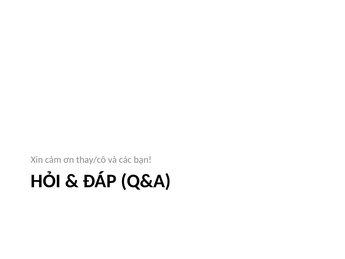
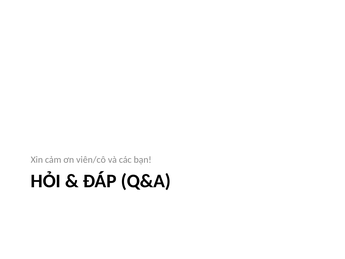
thay/cô: thay/cô -> viên/cô (91, 159)
